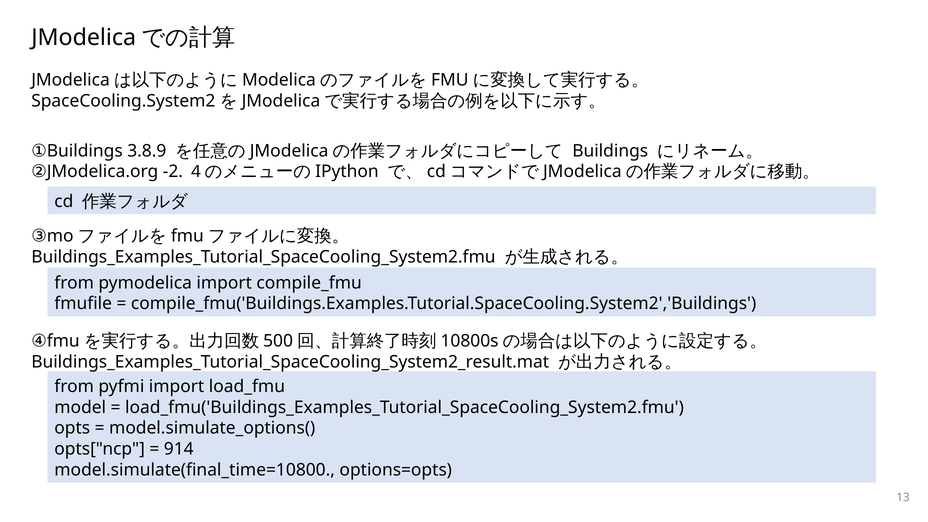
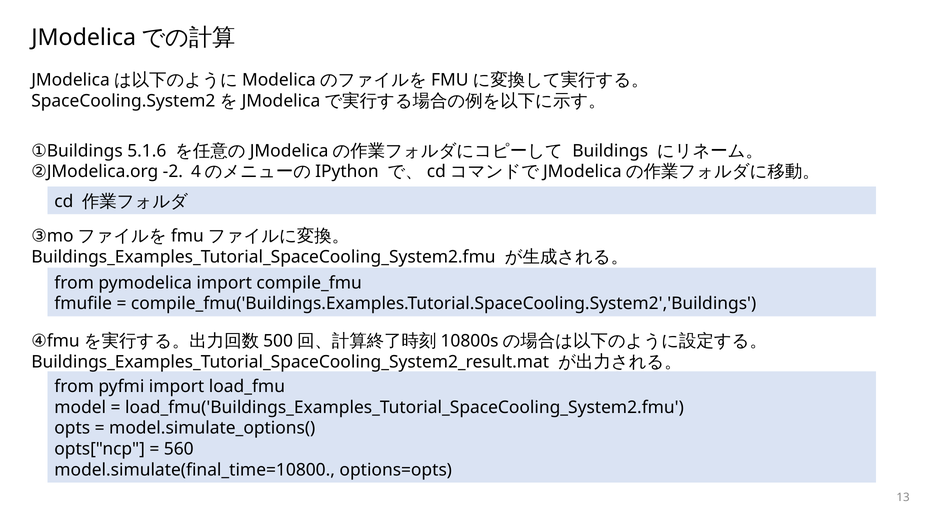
3.8.9: 3.8.9 -> 5.1.6 (147, 151)
914: 914 -> 560 (179, 449)
